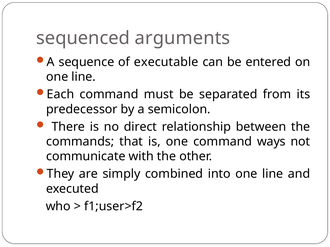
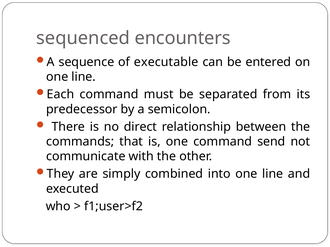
arguments: arguments -> encounters (183, 38)
ways: ways -> send (271, 142)
